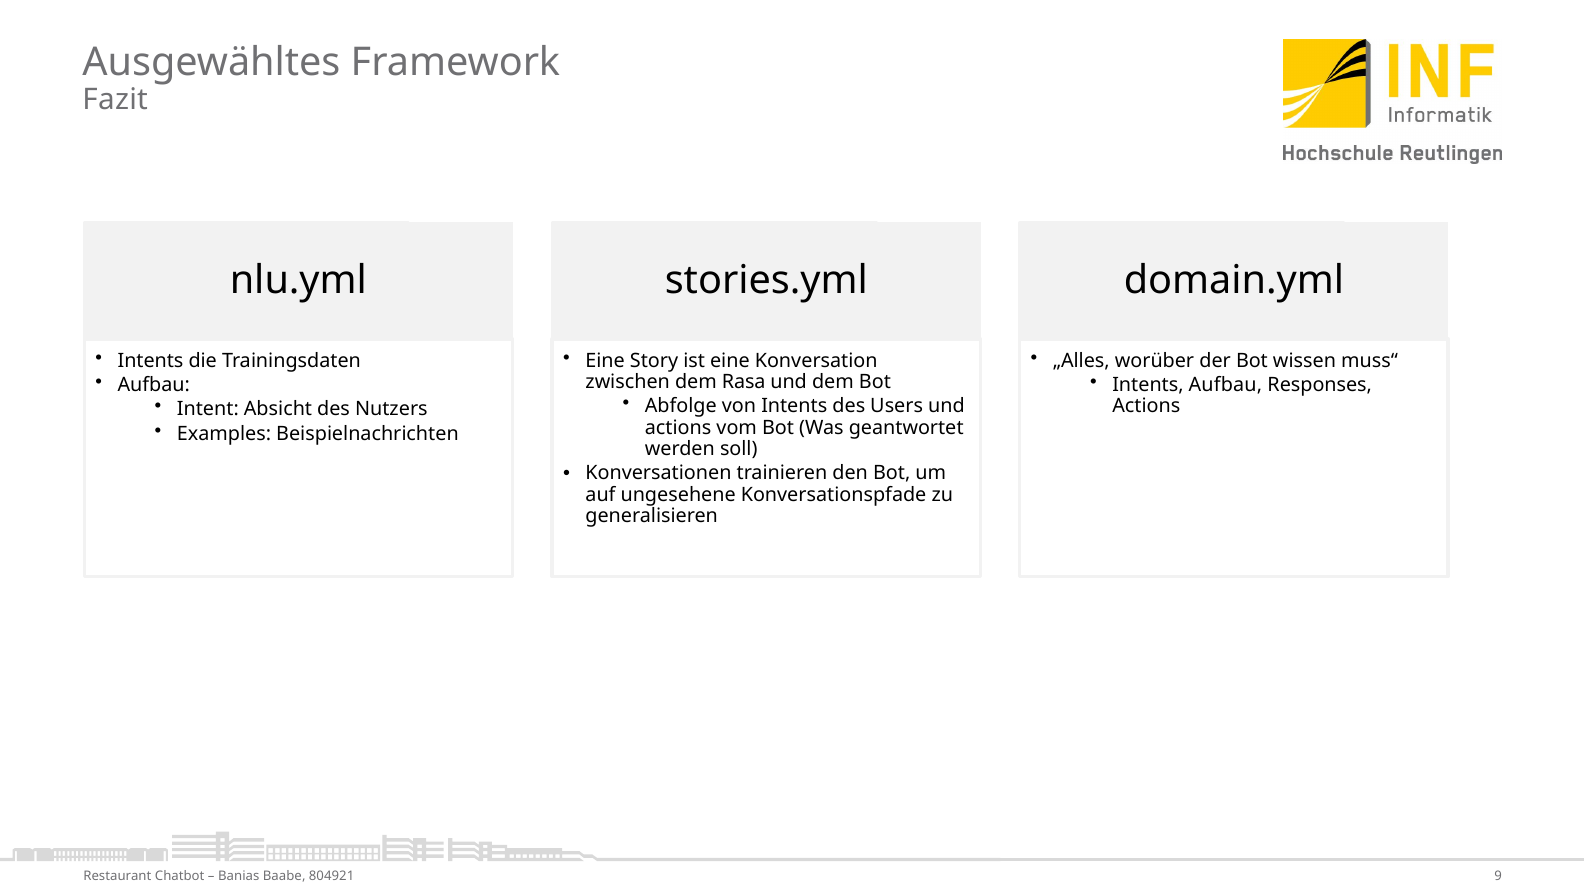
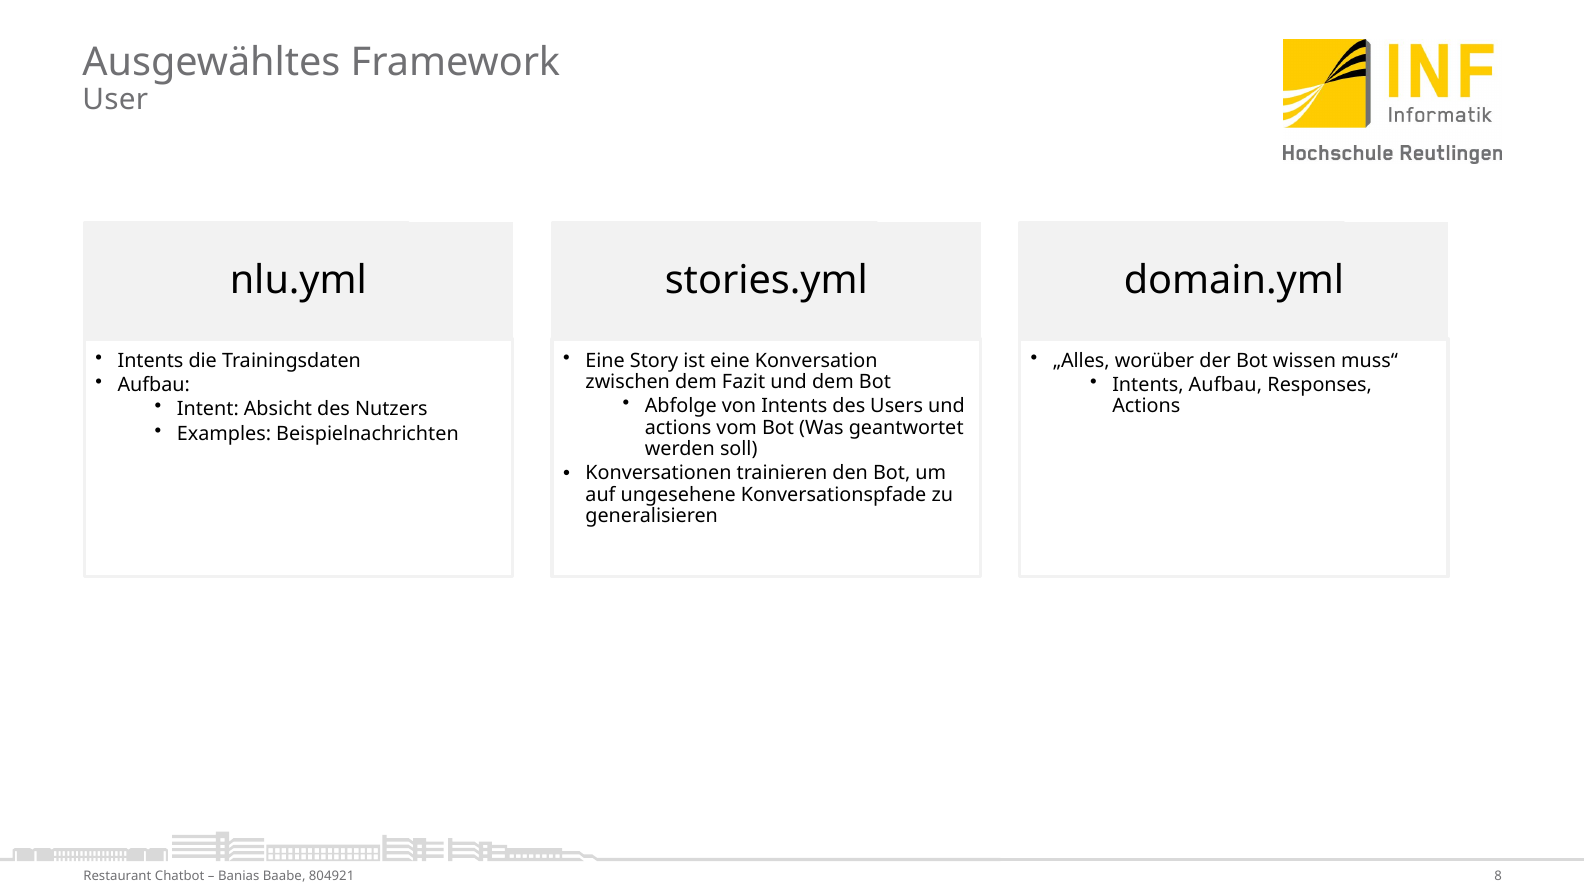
Fazit: Fazit -> User (115, 99)
Rasa: Rasa -> Fazit (744, 382)
9: 9 -> 8 (1498, 876)
